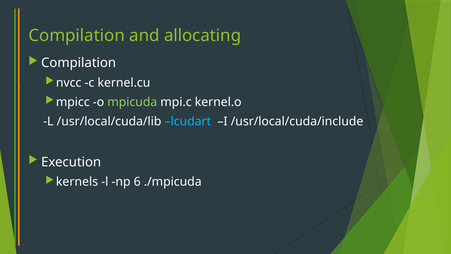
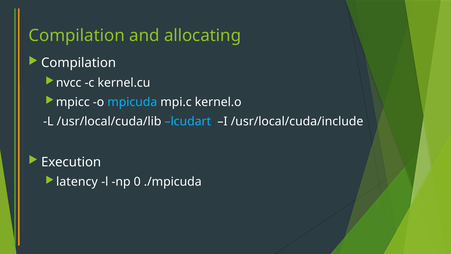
mpicuda colour: light green -> light blue (132, 102)
kernels: kernels -> latency (77, 182)
6: 6 -> 0 (137, 182)
